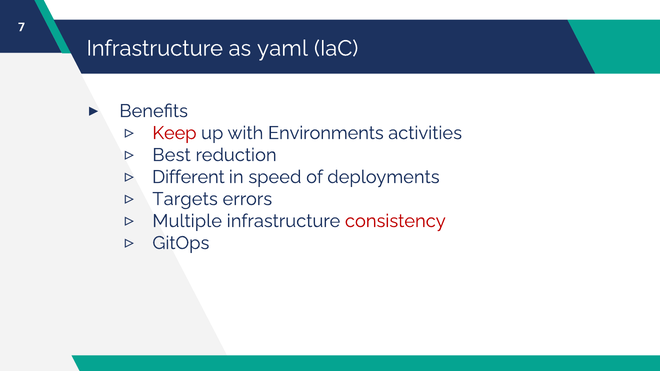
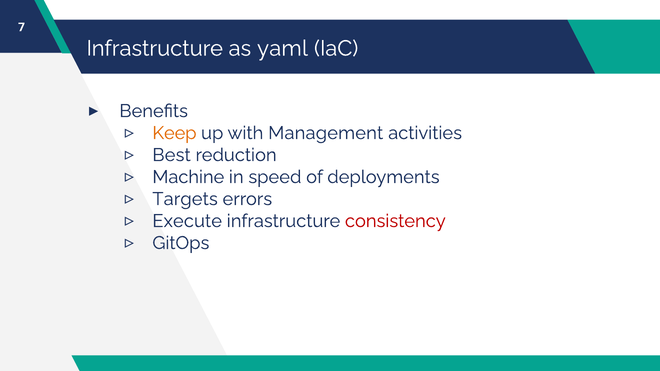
Keep colour: red -> orange (174, 133)
Environments: Environments -> Management (326, 133)
Different: Different -> Machine (188, 177)
Multiple: Multiple -> Execute (187, 221)
